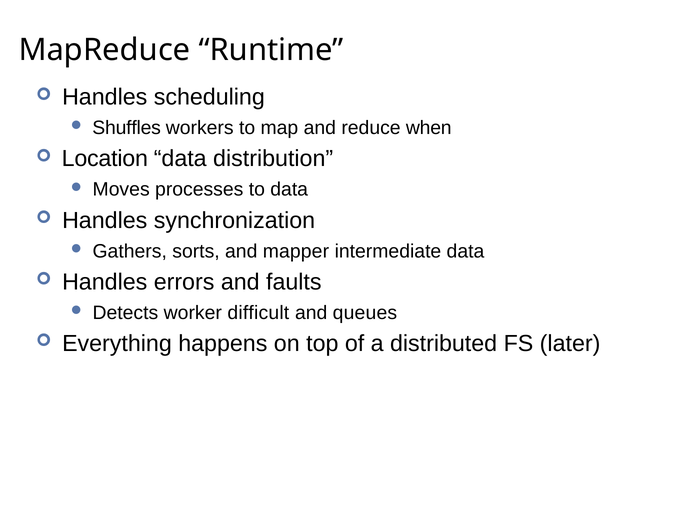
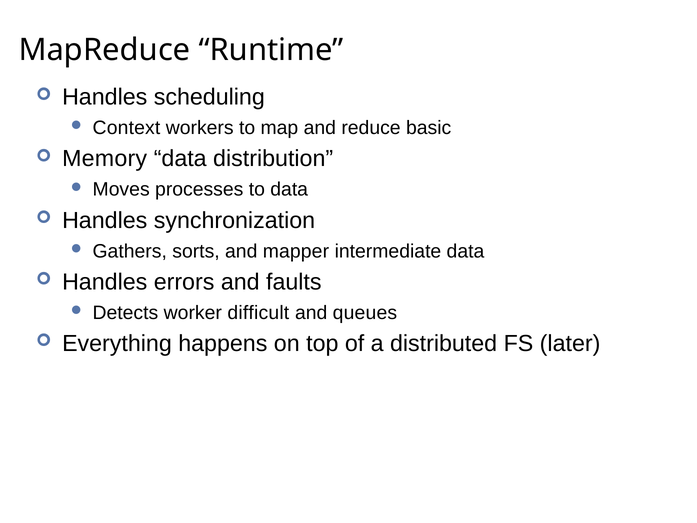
Shuffles: Shuffles -> Context (126, 128)
when: when -> basic (429, 128)
Location: Location -> Memory (105, 159)
